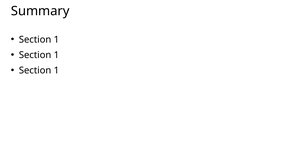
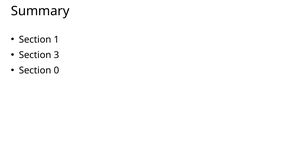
1: 1 -> 3 (56, 55)
1: 1 -> 0 (56, 71)
